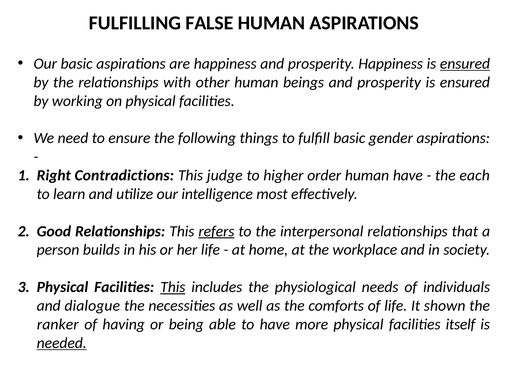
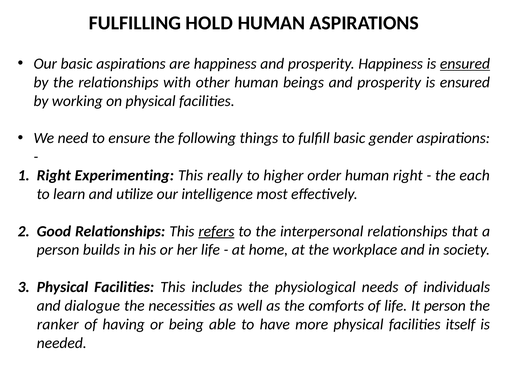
FALSE: FALSE -> HOLD (209, 23)
Contradictions: Contradictions -> Experimenting (124, 175)
judge: judge -> really (225, 175)
human have: have -> right (408, 175)
This underline: present -> none (173, 287)
It shown: shown -> person (445, 306)
needed underline: present -> none (62, 343)
